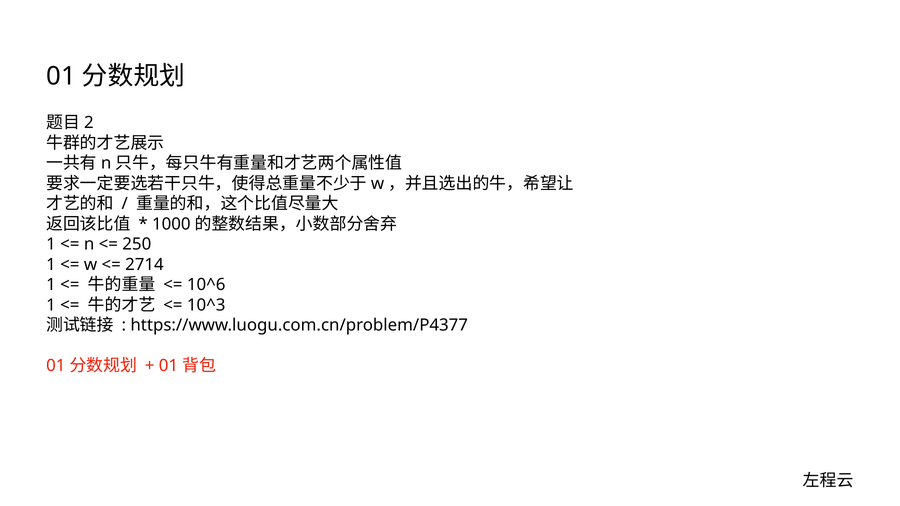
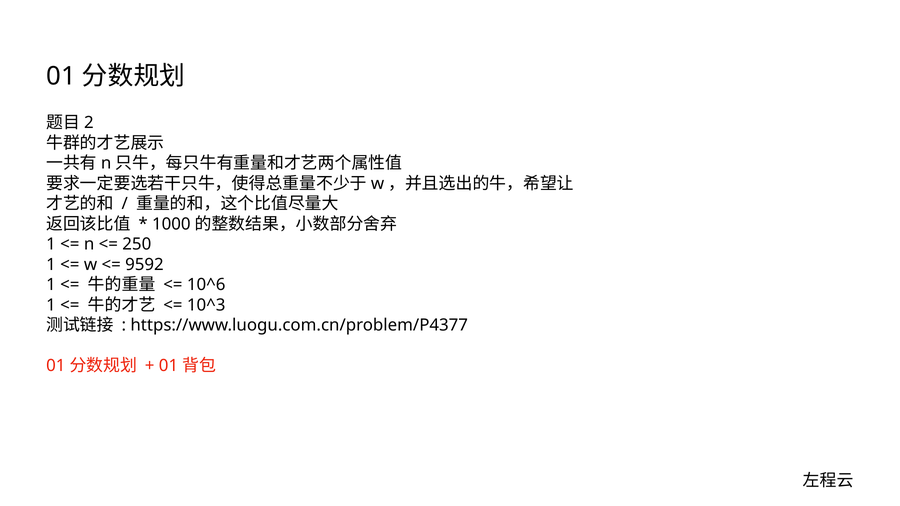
2714: 2714 -> 9592 (144, 265)
